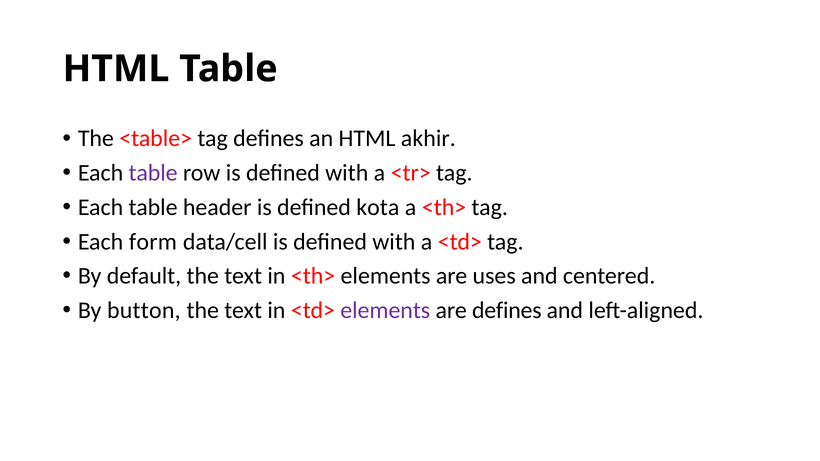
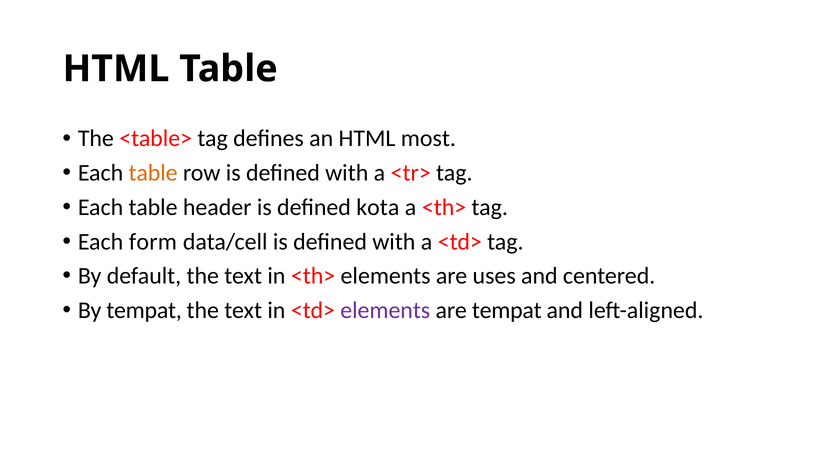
akhir: akhir -> most (428, 139)
table colour: purple -> orange (153, 173)
By button: button -> tempat (144, 311)
are defines: defines -> tempat (507, 311)
